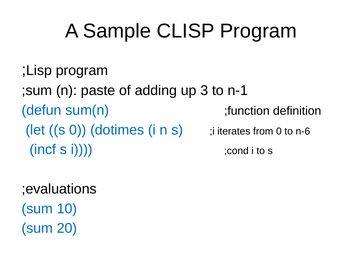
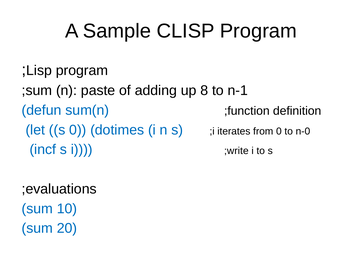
3: 3 -> 8 (204, 91)
n-6: n-6 -> n-0 (303, 131)
;cond: ;cond -> ;write (236, 151)
